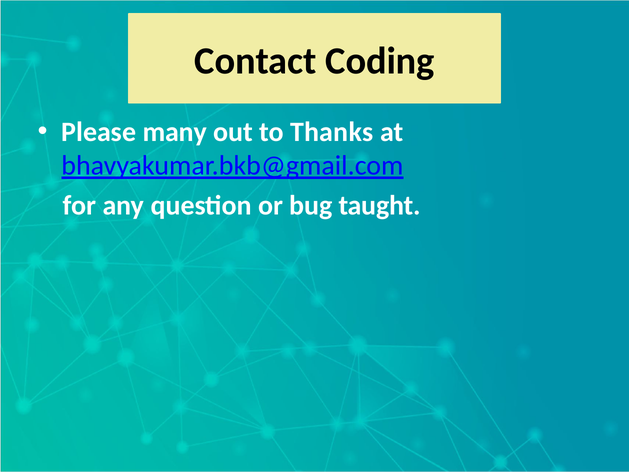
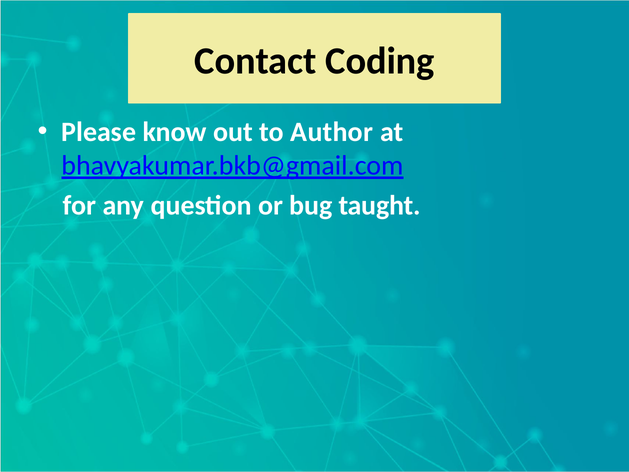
many: many -> know (175, 132)
Thanks: Thanks -> Author (332, 132)
